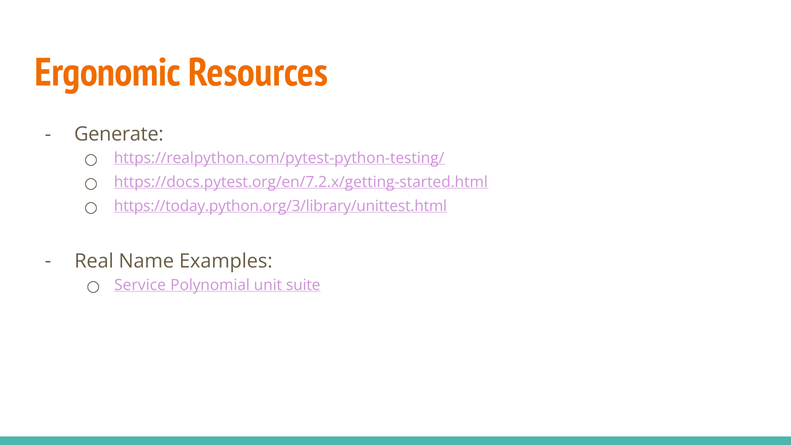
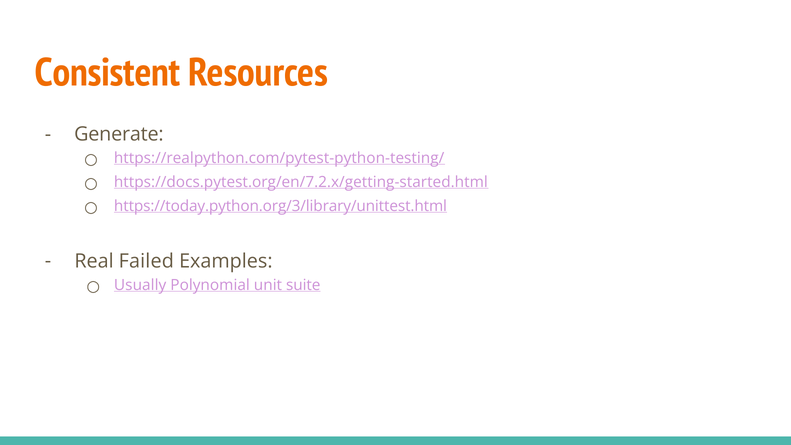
Ergonomic: Ergonomic -> Consistent (108, 73)
Name: Name -> Failed (146, 261)
Service: Service -> Usually (140, 285)
